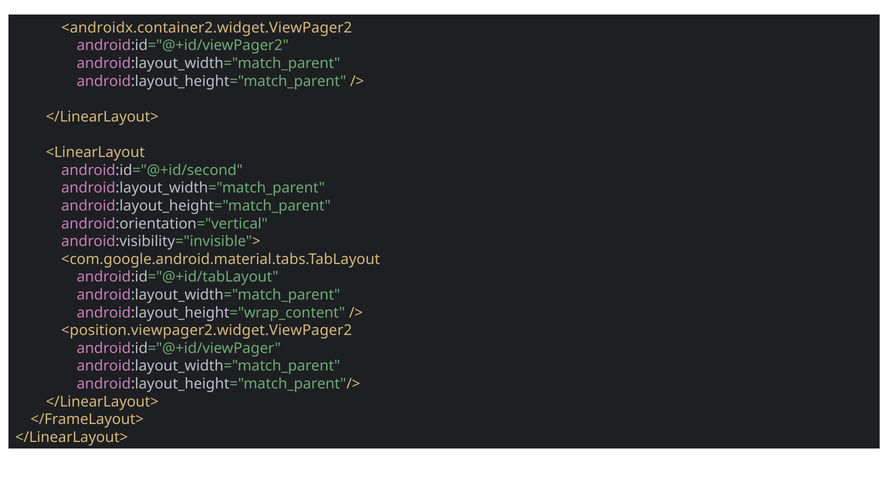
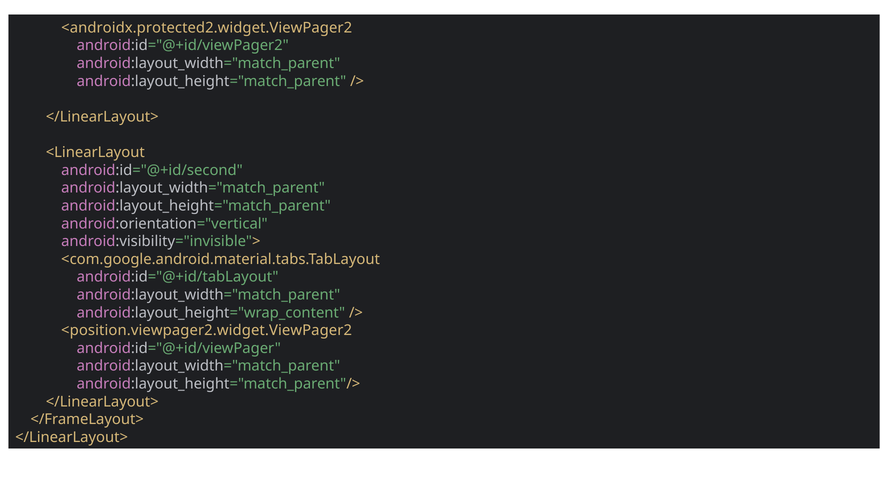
<androidx.container2.widget.ViewPager2: <androidx.container2.widget.ViewPager2 -> <androidx.protected2.widget.ViewPager2 (207, 28)
